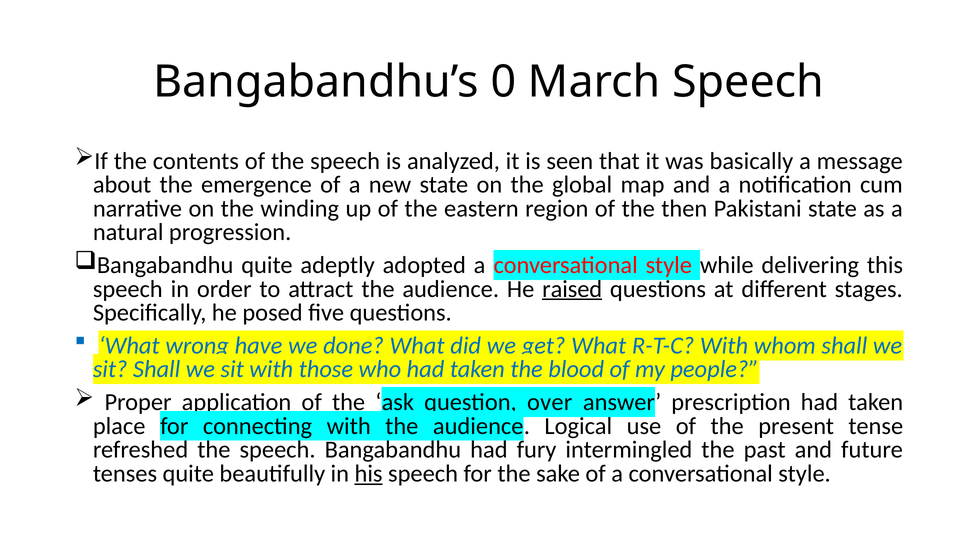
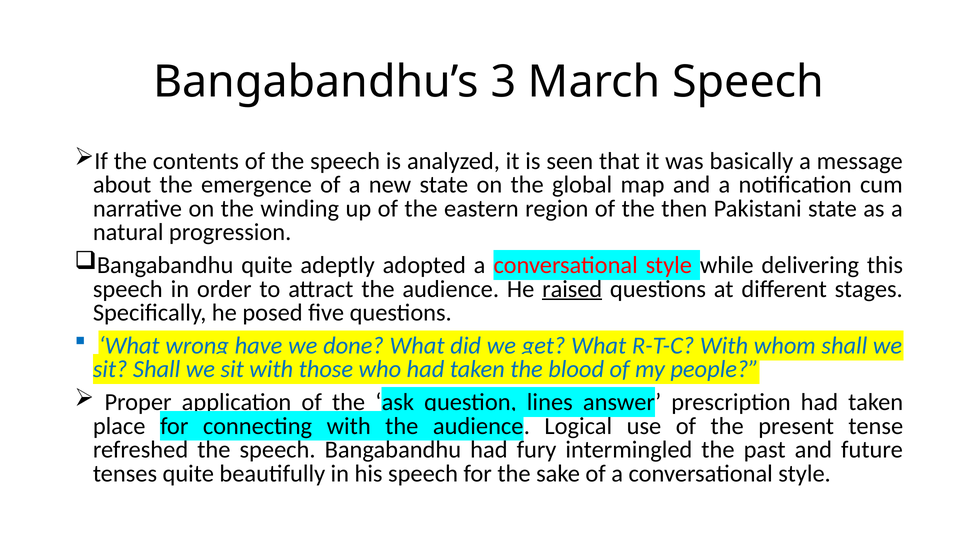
0: 0 -> 3 (503, 82)
over: over -> lines (550, 402)
his underline: present -> none (369, 474)
